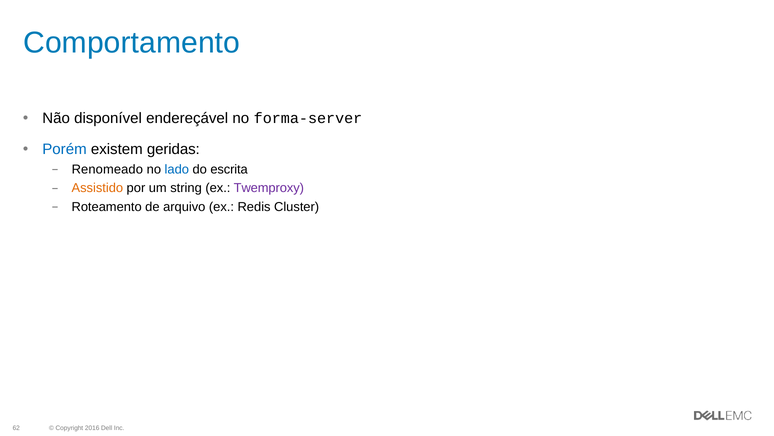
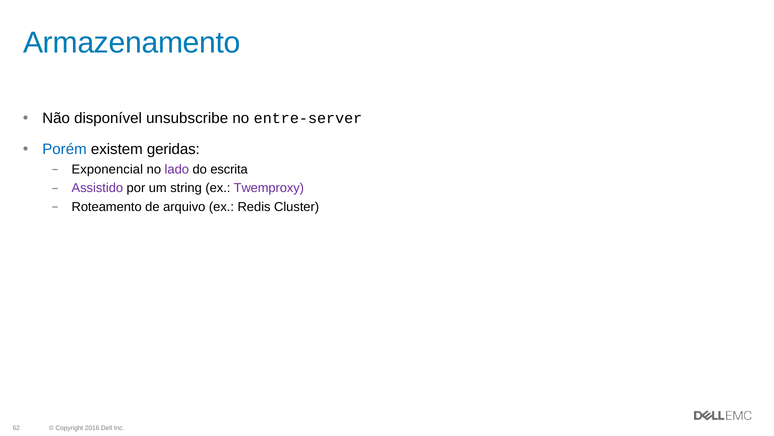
Comportamento: Comportamento -> Armazenamento (132, 43)
endereçável: endereçável -> unsubscribe (187, 118)
forma-server: forma-server -> entre-server (308, 118)
Renomeado: Renomeado -> Exponencial (107, 169)
lado colour: blue -> purple (177, 169)
Assistido colour: orange -> purple (97, 188)
